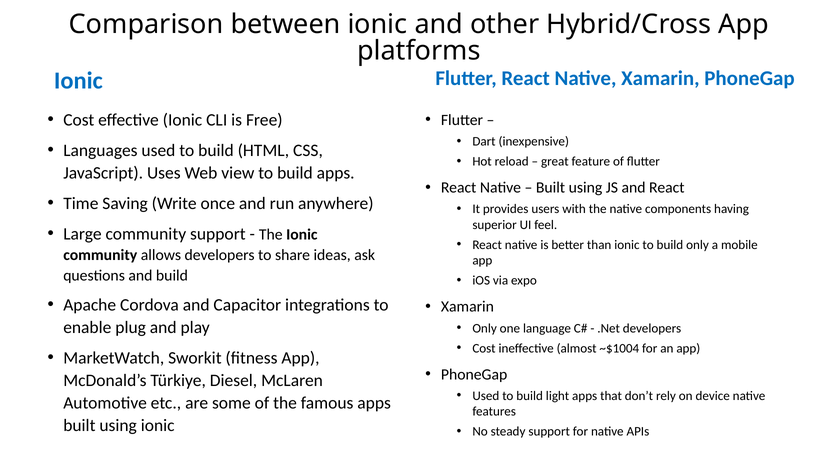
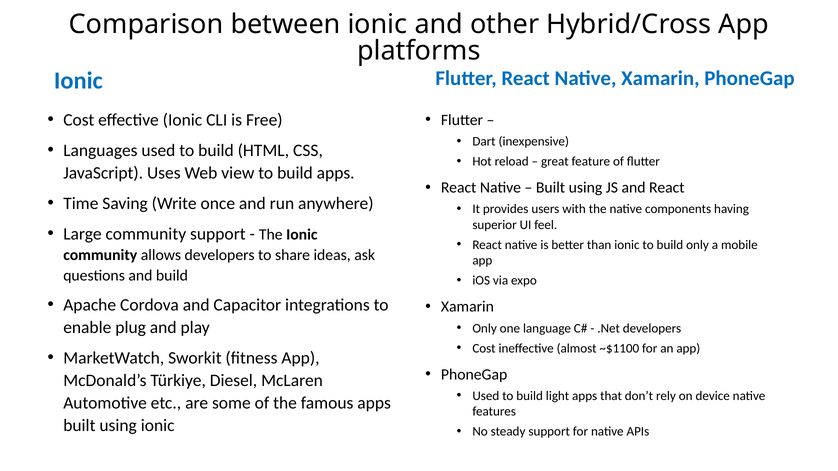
~$1004: ~$1004 -> ~$1100 (619, 349)
